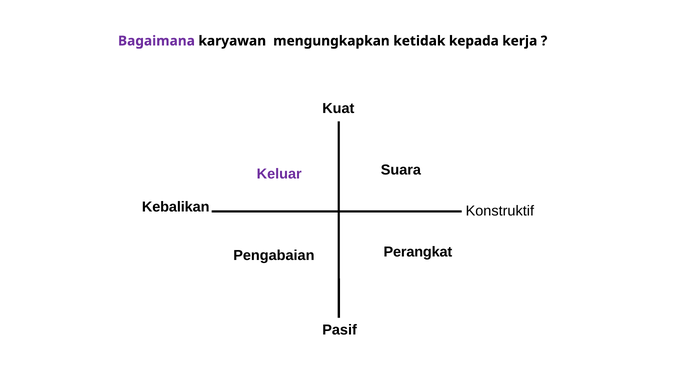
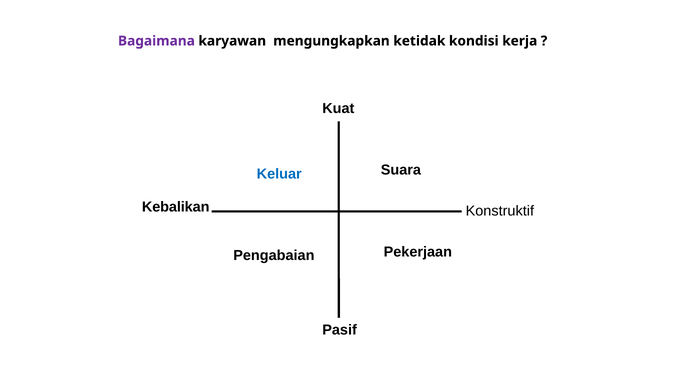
kepada: kepada -> kondisi (474, 41)
Keluar colour: purple -> blue (279, 174)
Perangkat: Perangkat -> Pekerjaan (418, 252)
